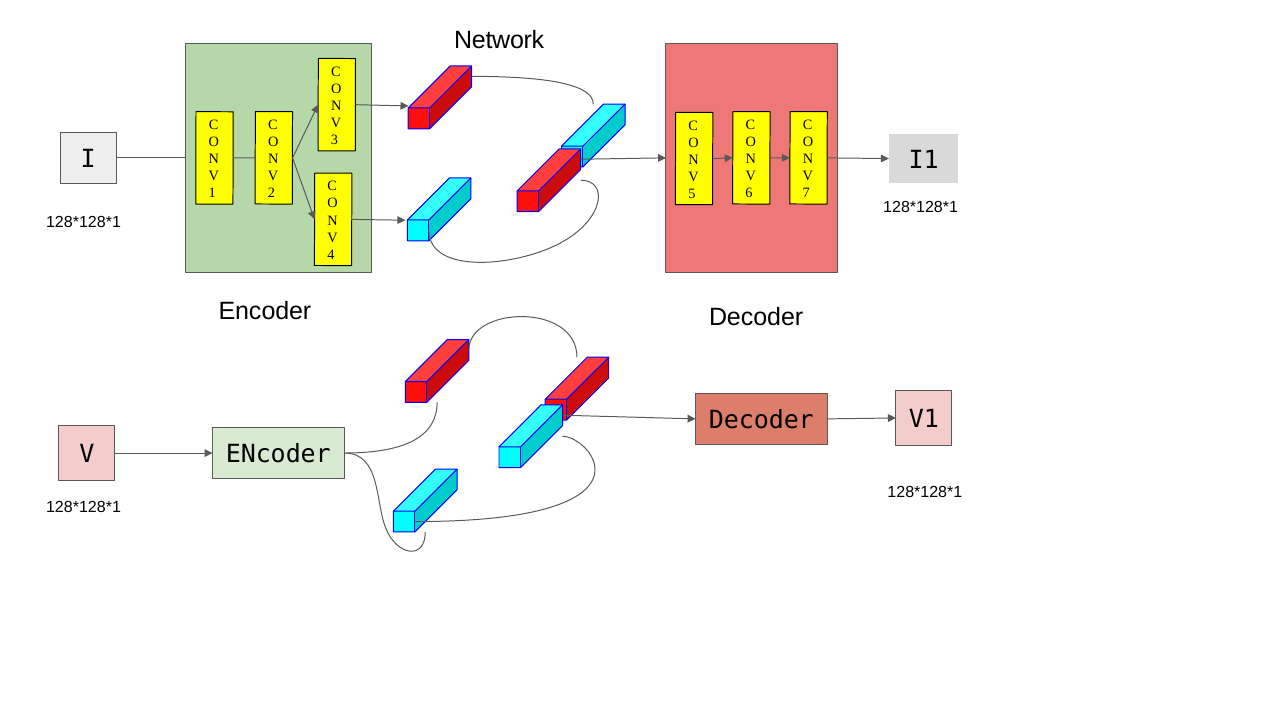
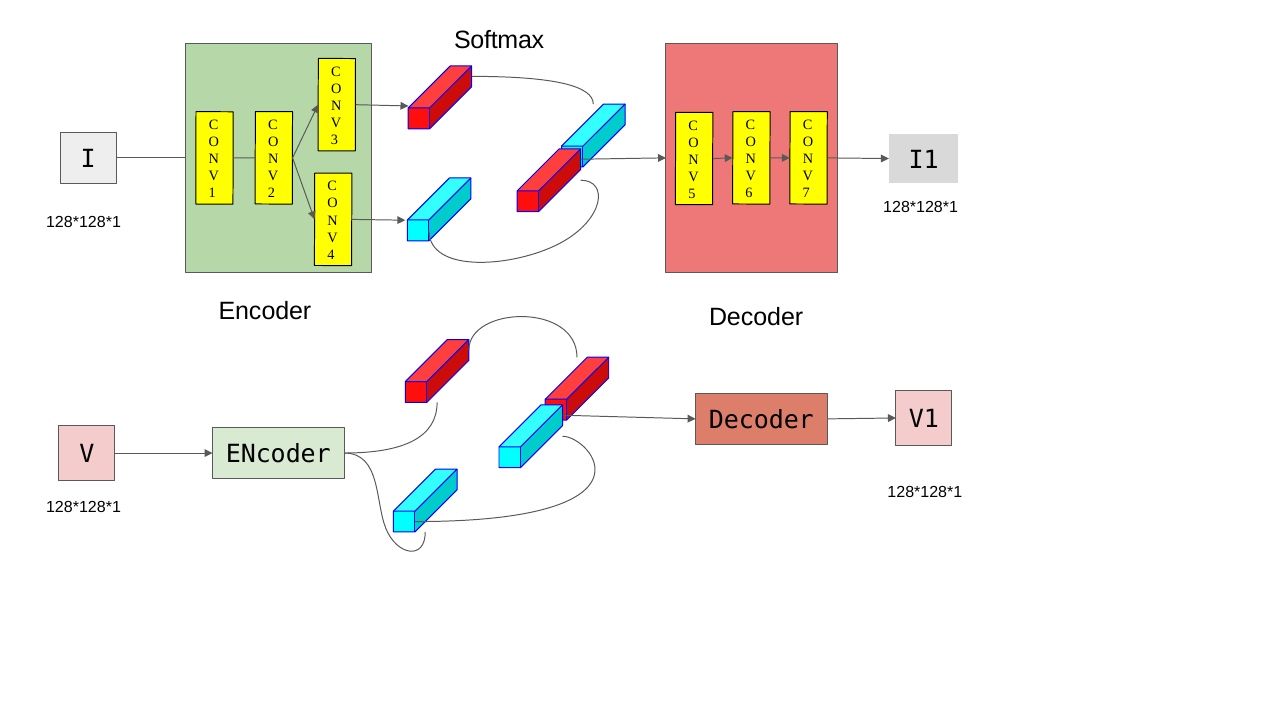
Network: Network -> Softmax (499, 40)
